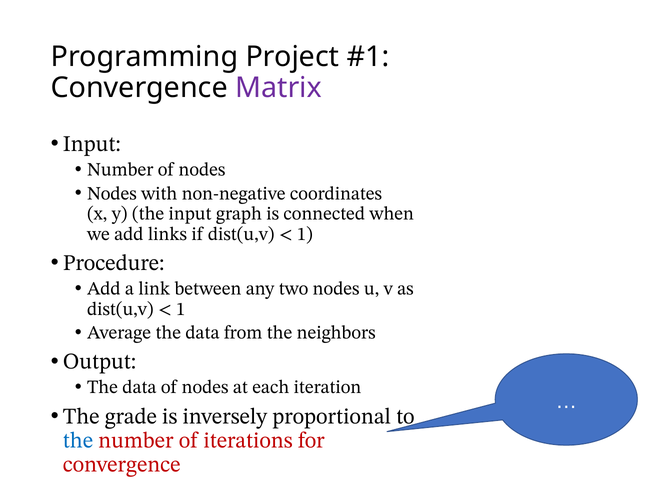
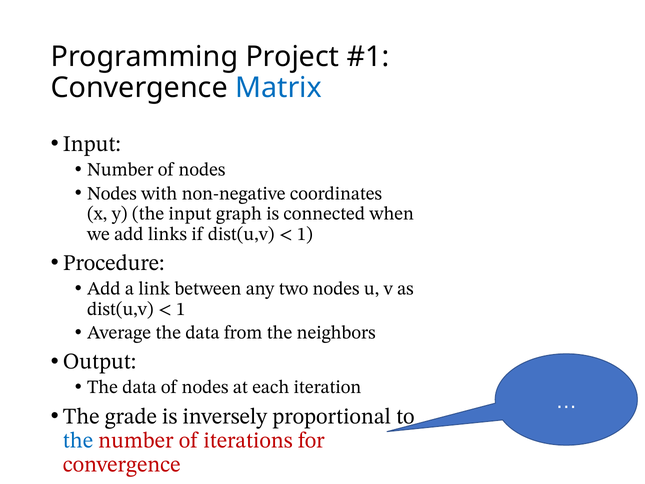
Matrix colour: purple -> blue (279, 88)
